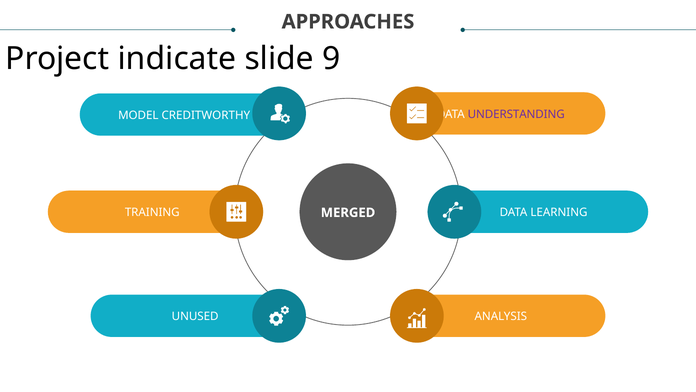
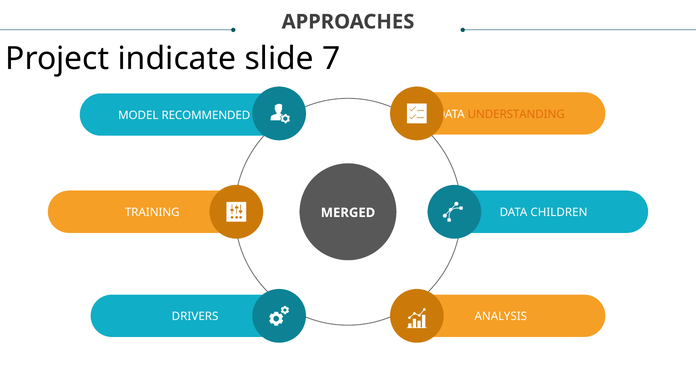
9: 9 -> 7 (331, 58)
UNDERSTANDING colour: purple -> orange (516, 114)
CREDITWORTHY: CREDITWORTHY -> RECOMMENDED (206, 115)
LEARNING: LEARNING -> CHILDREN (559, 212)
UNUSED: UNUSED -> DRIVERS (195, 316)
